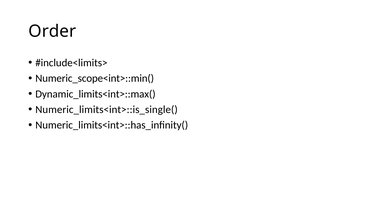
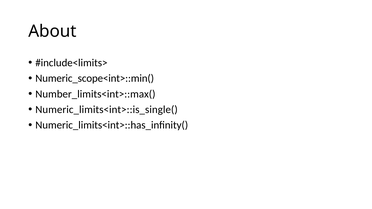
Order: Order -> About (52, 31)
Dynamic_limits<int>::max(: Dynamic_limits<int>::max( -> Number_limits<int>::max( (95, 94)
